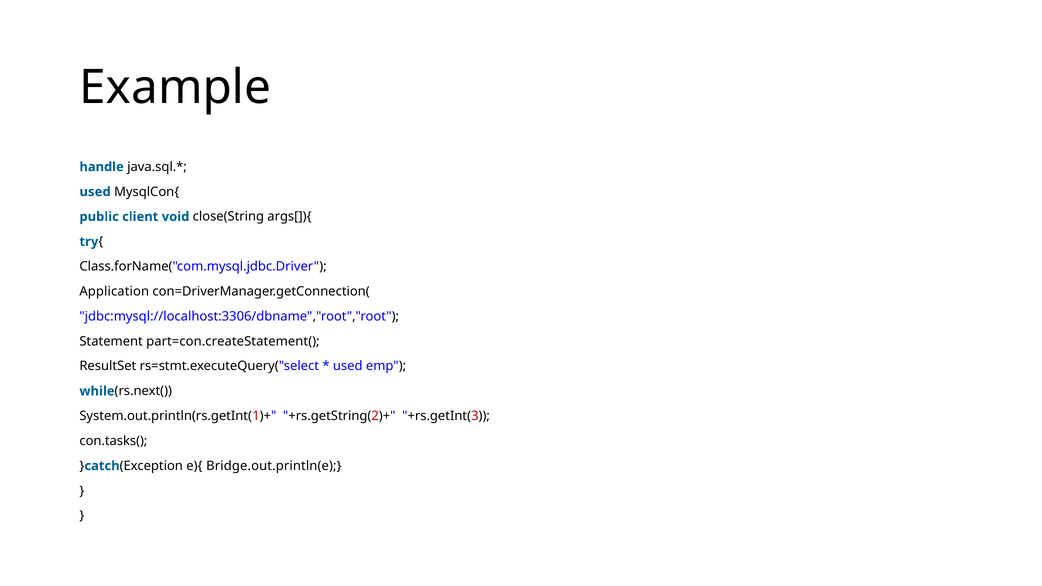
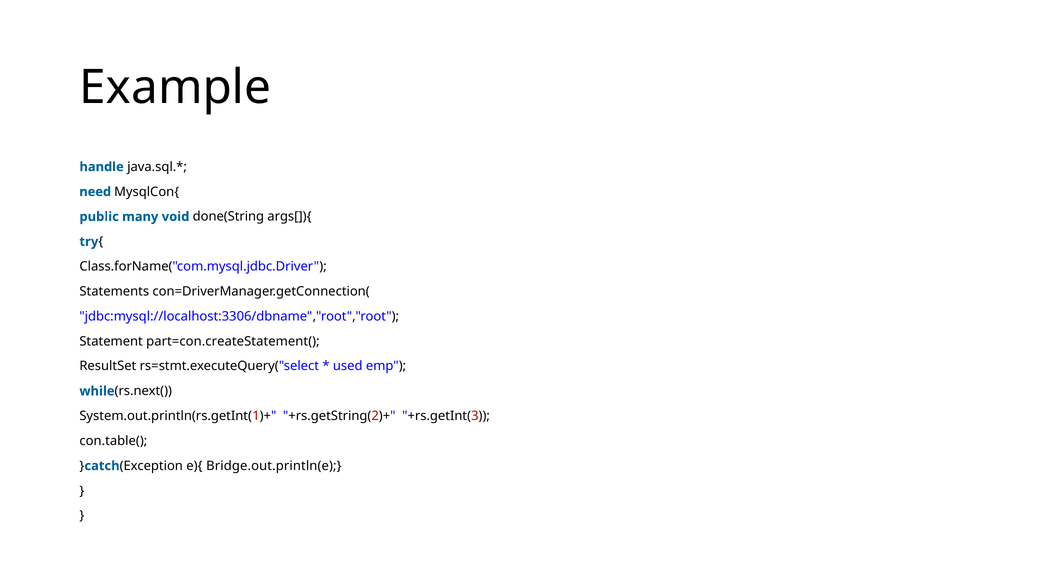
used: used -> need (95, 192)
client: client -> many (140, 217)
close(String: close(String -> done(String (228, 217)
Application: Application -> Statements (114, 292)
con.tasks(: con.tasks( -> con.table( (113, 441)
